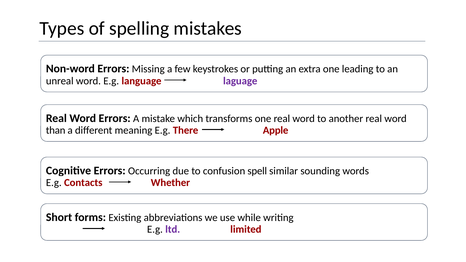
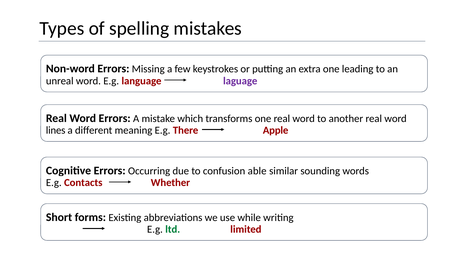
than: than -> lines (56, 130)
spell: spell -> able (257, 171)
ltd colour: purple -> green (173, 229)
